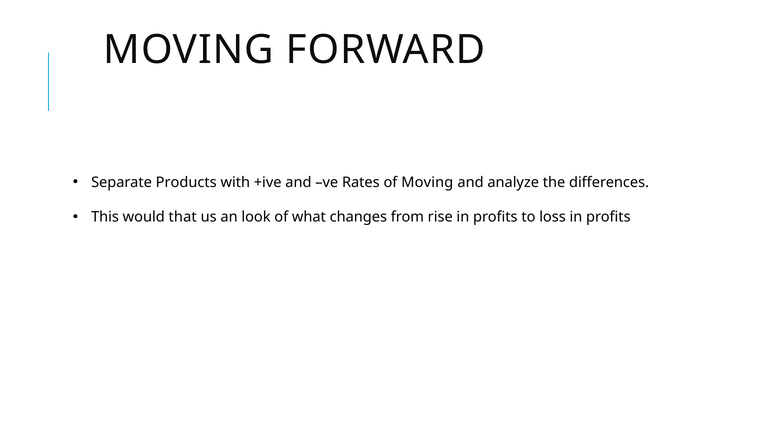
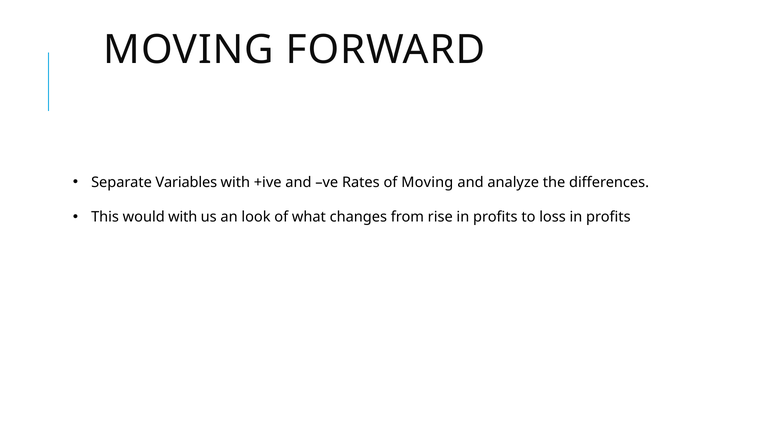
Products: Products -> Variables (186, 182)
would that: that -> with (183, 217)
